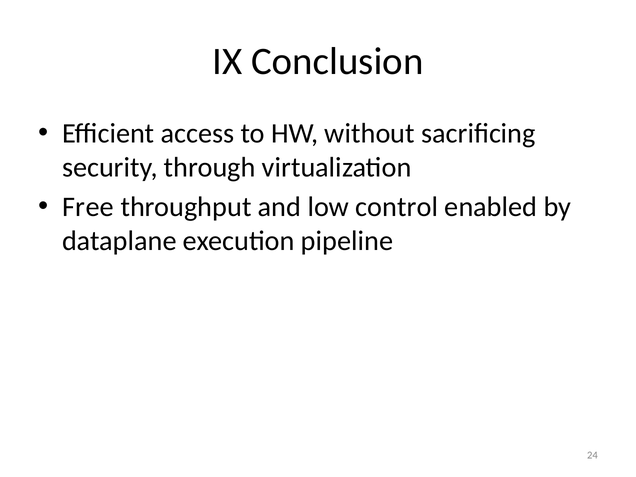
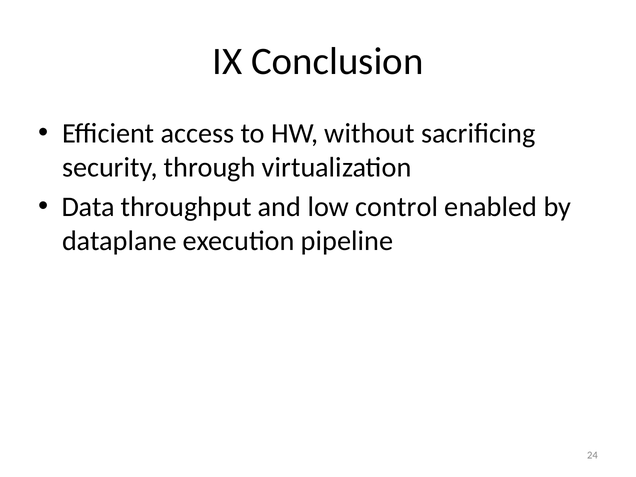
Free: Free -> Data (88, 207)
